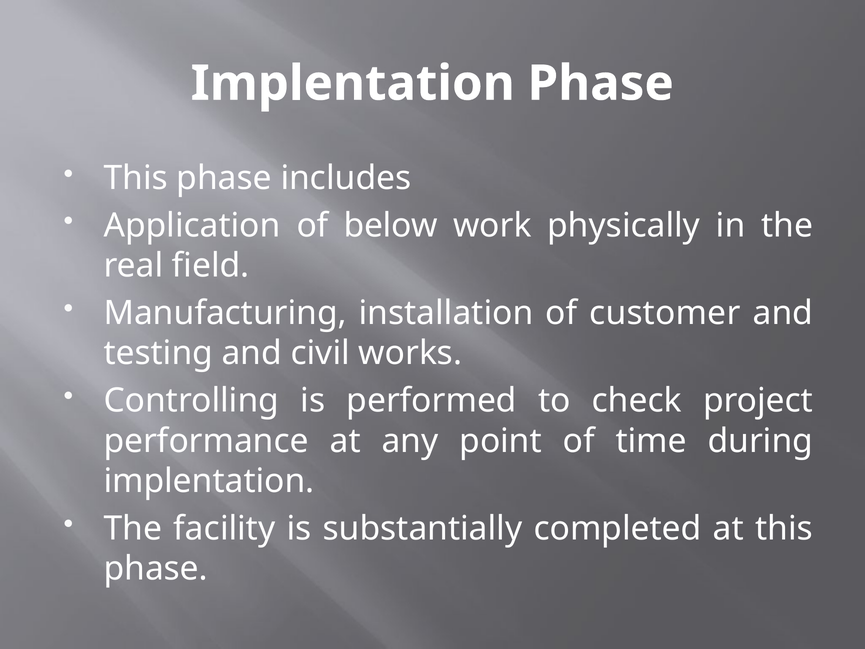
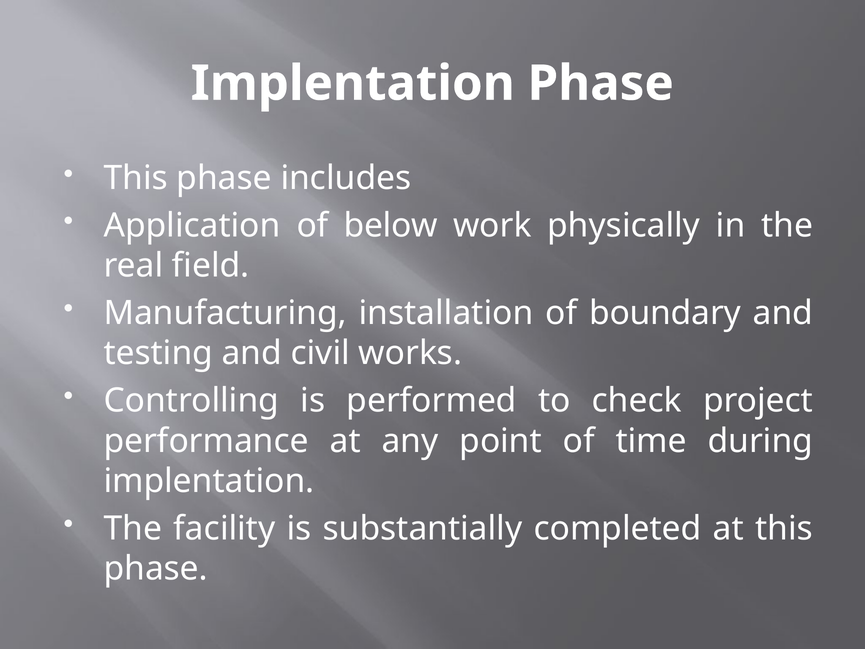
customer: customer -> boundary (665, 313)
